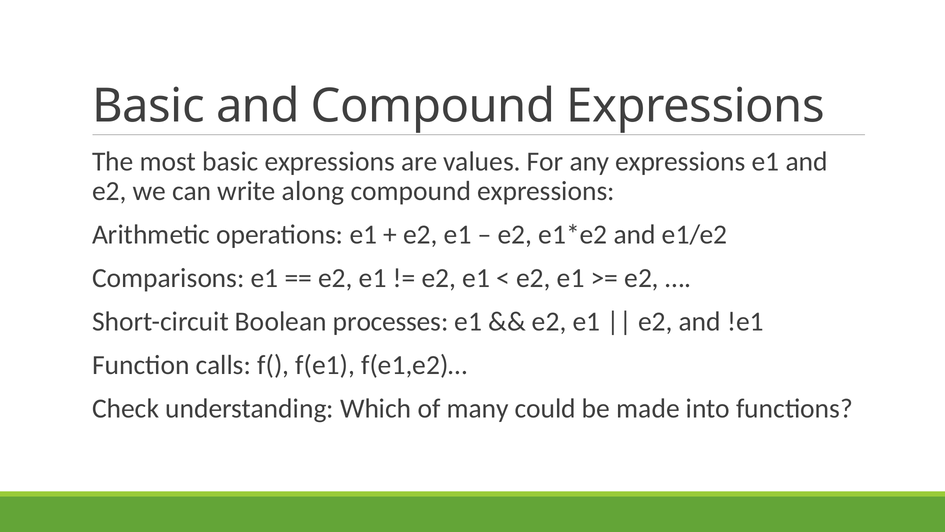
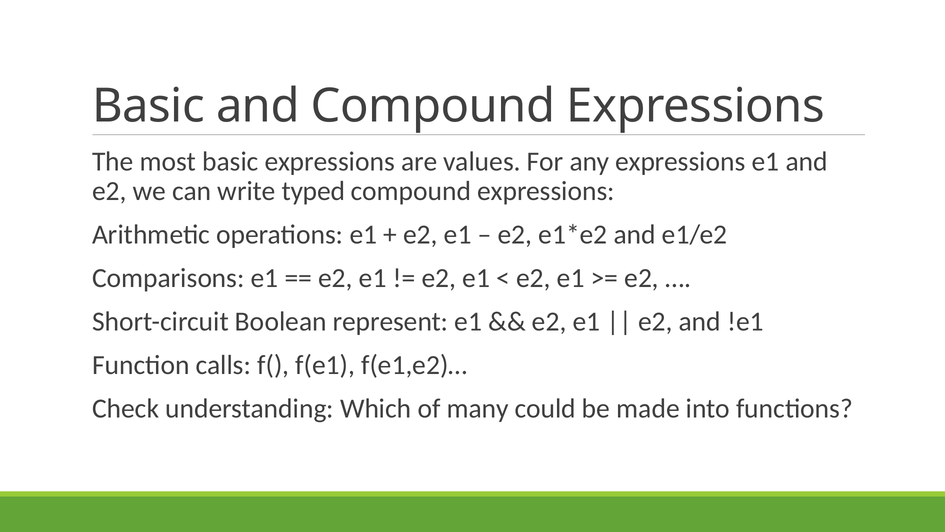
along: along -> typed (313, 191)
processes: processes -> represent (391, 322)
